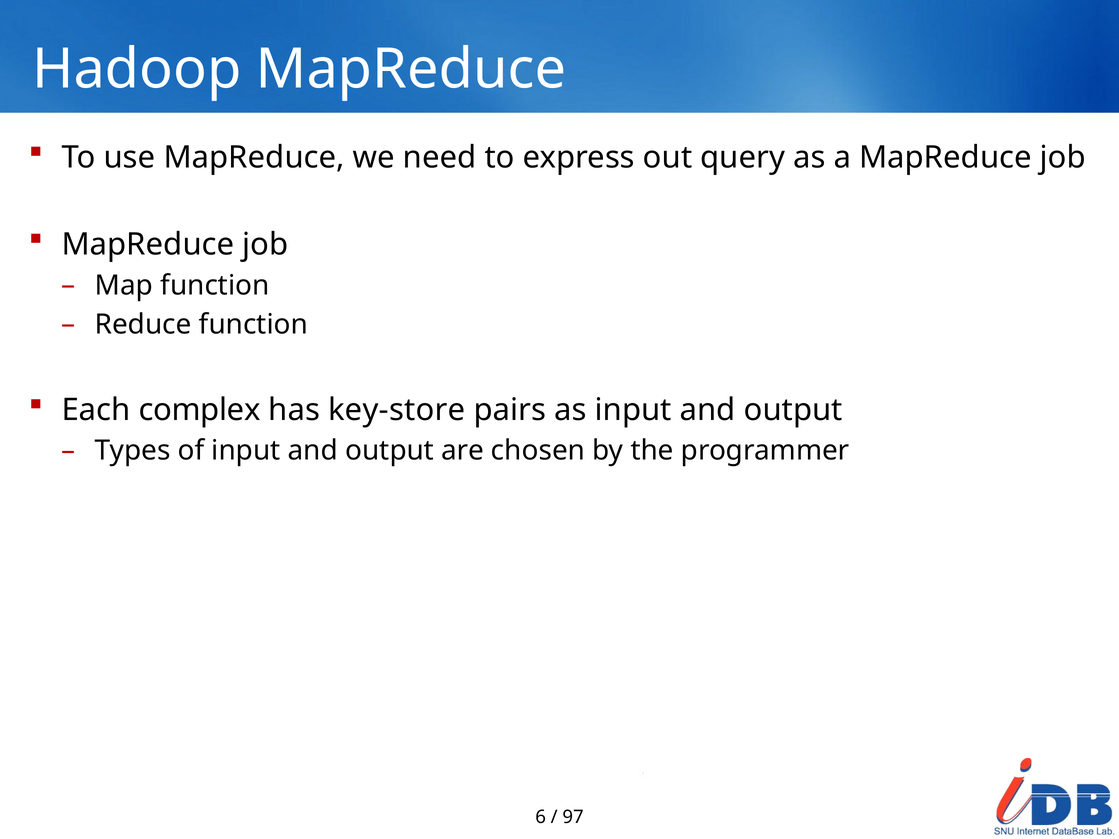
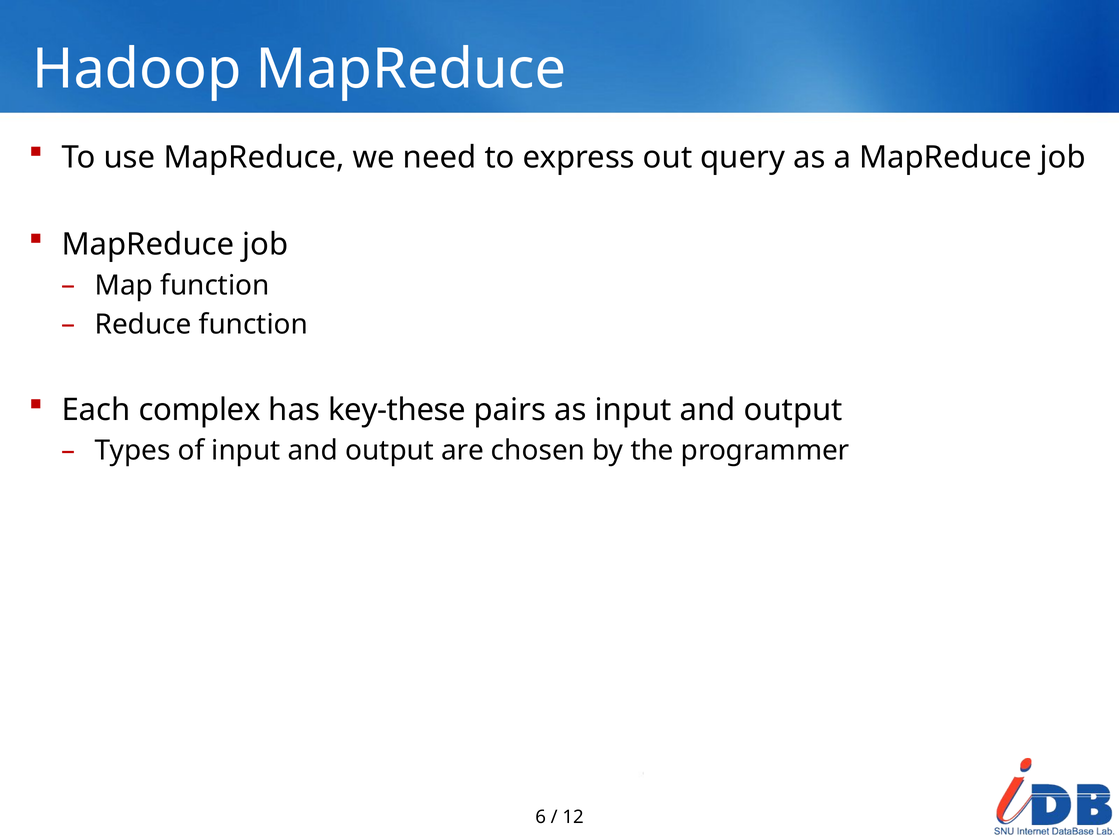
key-store: key-store -> key-these (397, 410)
97: 97 -> 12 (573, 817)
